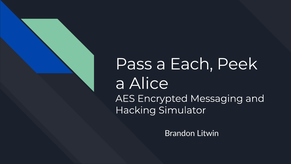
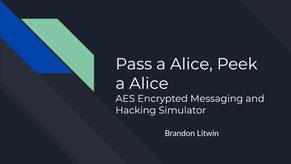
Pass a Each: Each -> Alice (191, 64)
